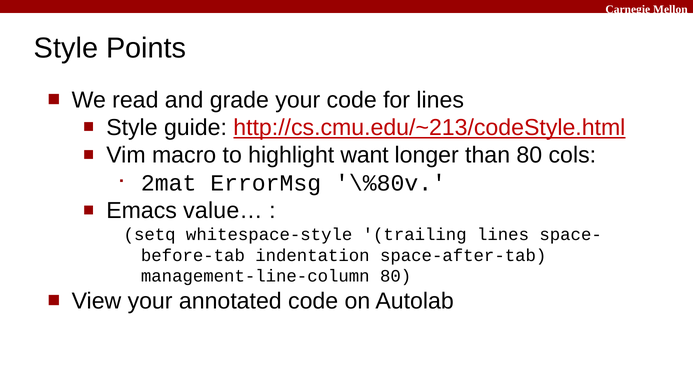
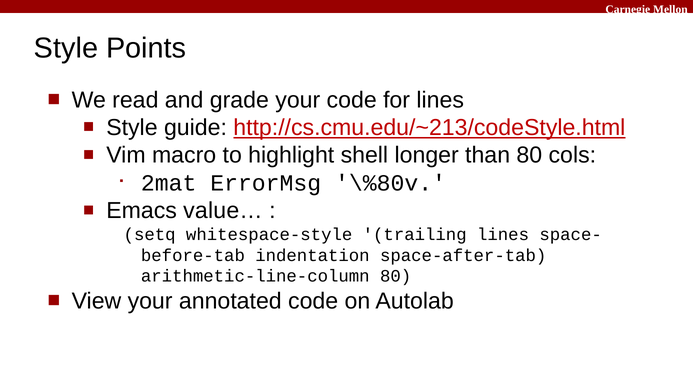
want: want -> shell (364, 155)
management-line-column: management-line-column -> arithmetic-line-column (255, 276)
